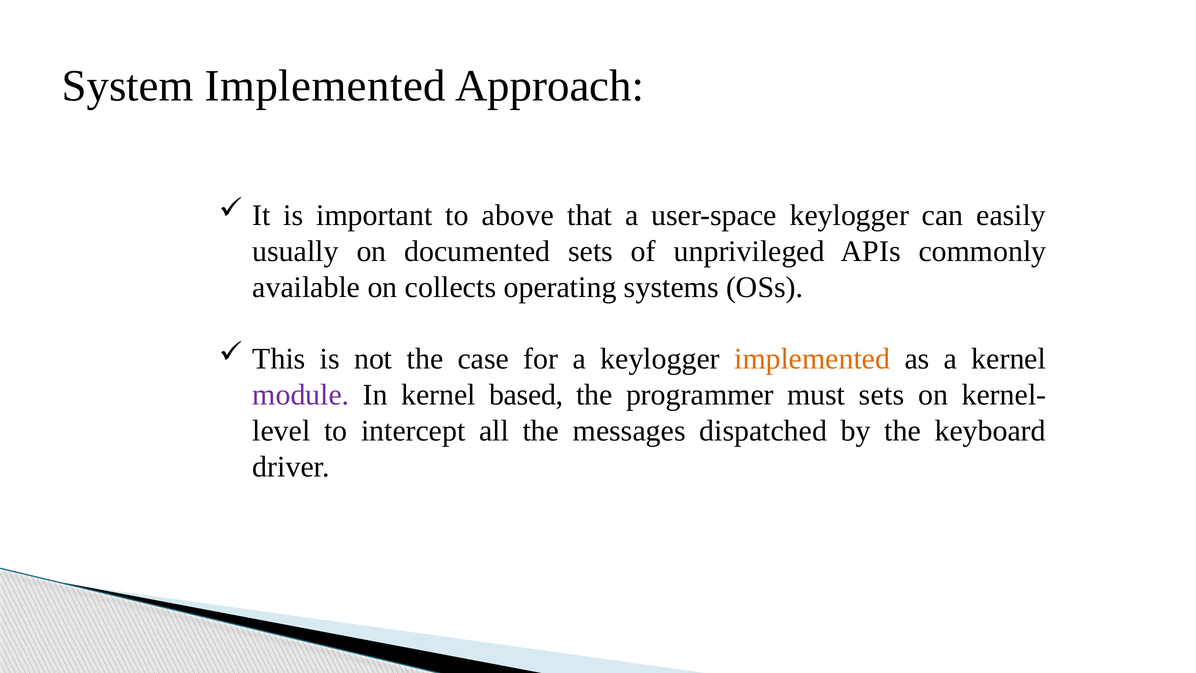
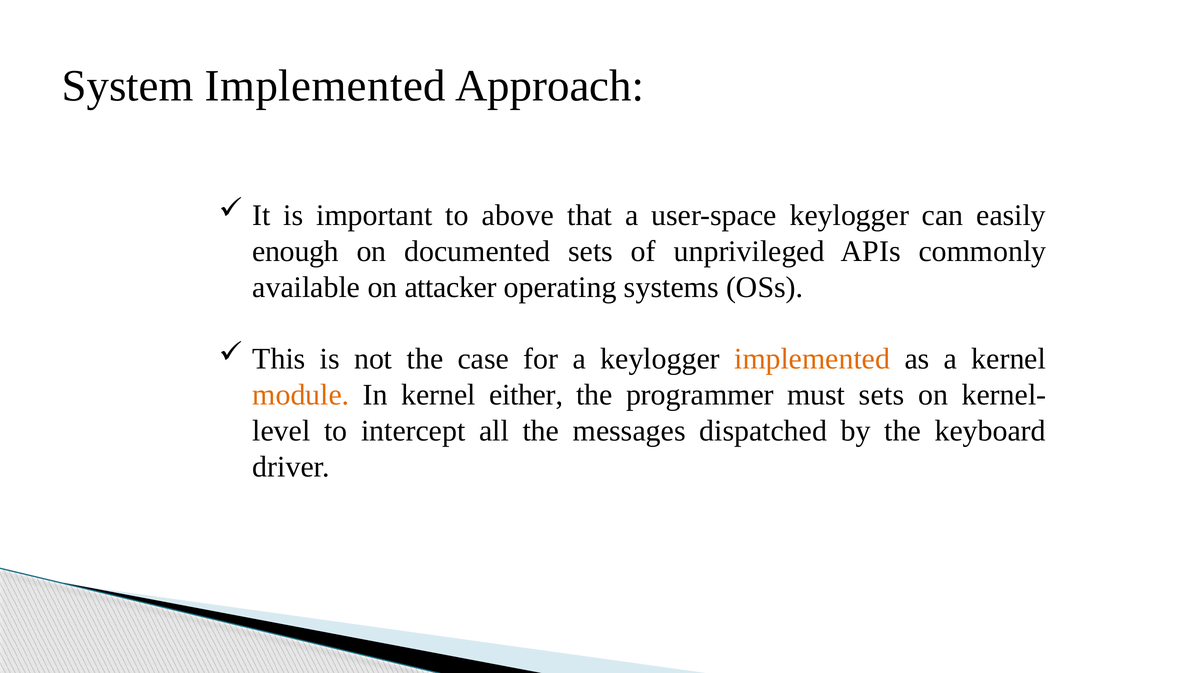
usually: usually -> enough (296, 251)
collects: collects -> attacker (451, 287)
module colour: purple -> orange (301, 395)
based: based -> either (526, 395)
